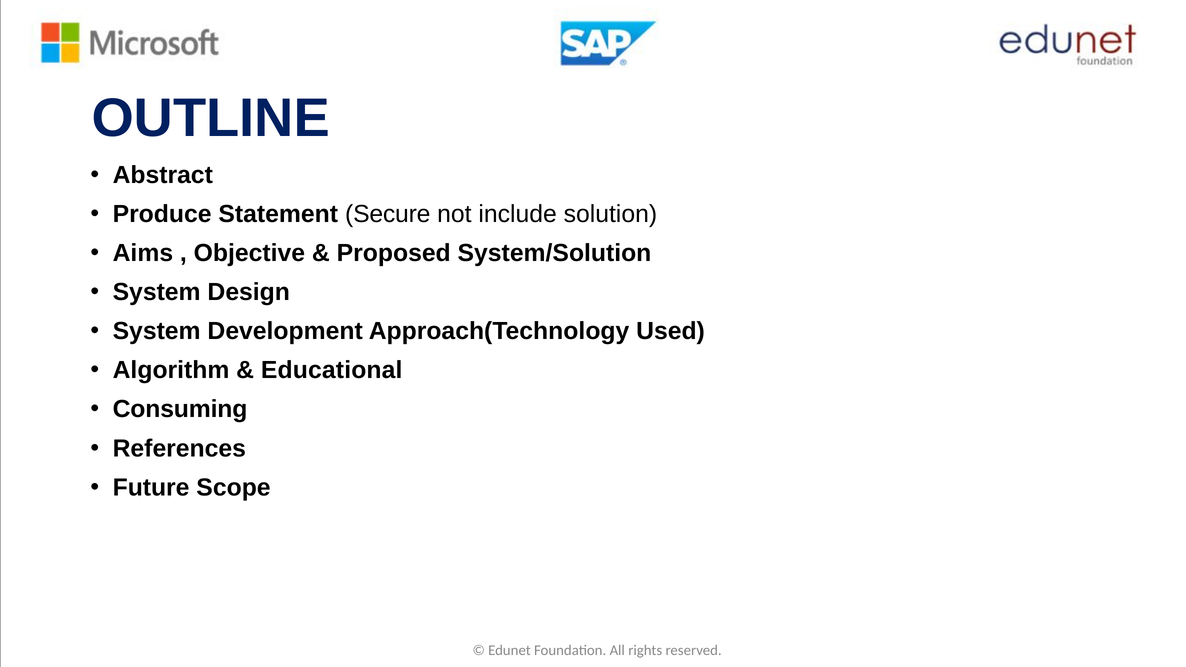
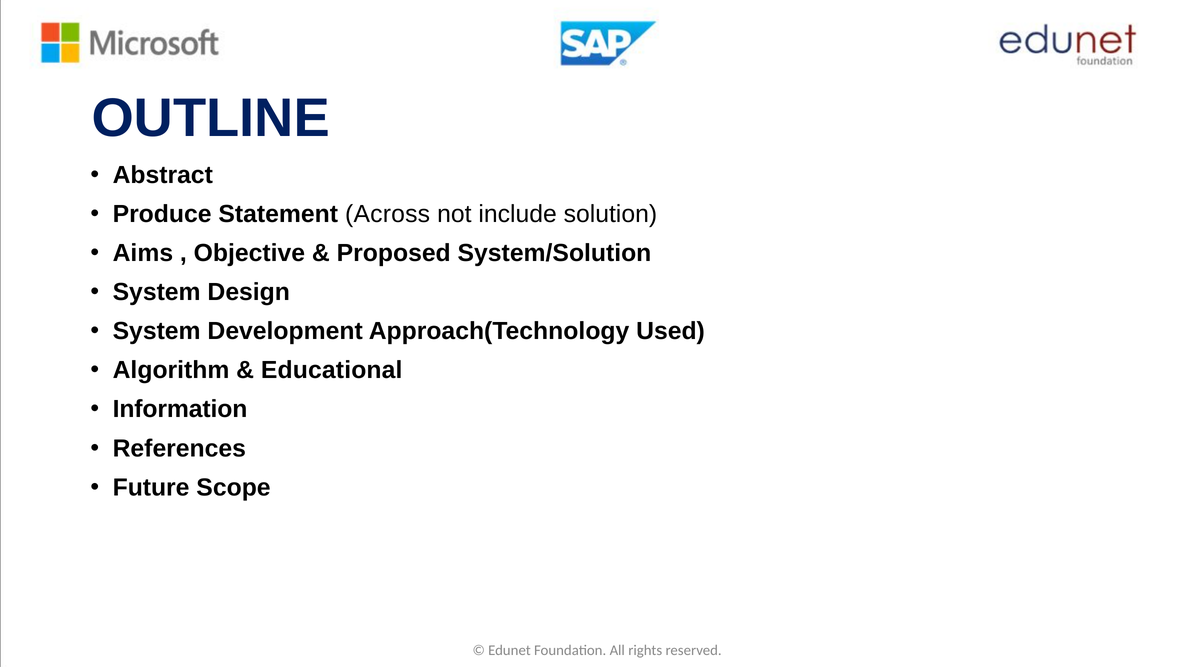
Secure: Secure -> Across (388, 214)
Consuming: Consuming -> Information (180, 409)
